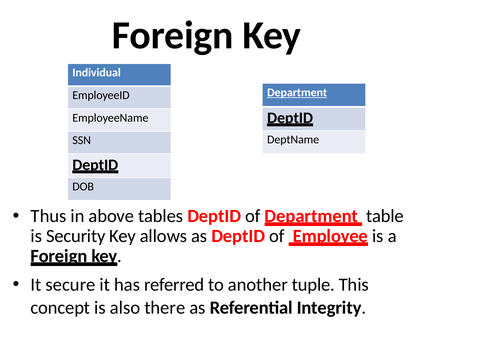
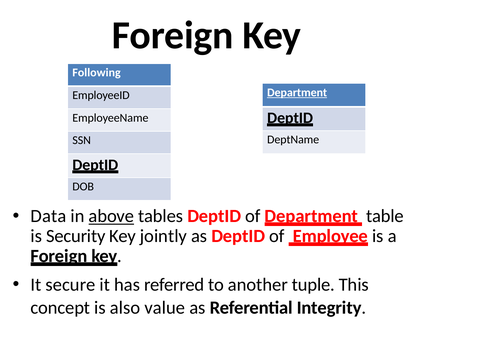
Individual: Individual -> Following (97, 73)
Thus: Thus -> Data (48, 216)
above underline: none -> present (111, 216)
allows: allows -> jointly (163, 236)
there: there -> value (165, 308)
